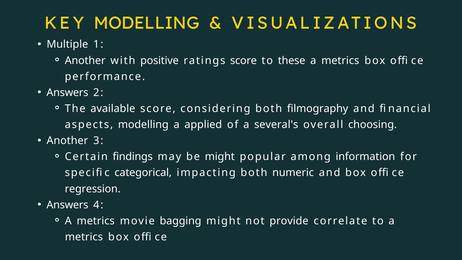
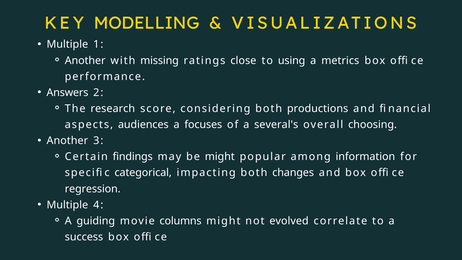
positive: positive -> missing (160, 60)
ratings score: score -> close (243, 60)
these: these -> using (292, 60)
available: available -> research (113, 109)
filmography: filmography -> productions (318, 109)
aspects modelling: modelling -> audiences (143, 125)
applied: applied -> focuses (203, 125)
numeric: numeric -> changes (293, 173)
Answers: Answers -> Multiple (67, 205)
metrics: metrics -> guiding (96, 221)
bagging: bagging -> columns (181, 221)
provide: provide -> evolved (289, 221)
metrics: metrics -> success (84, 237)
